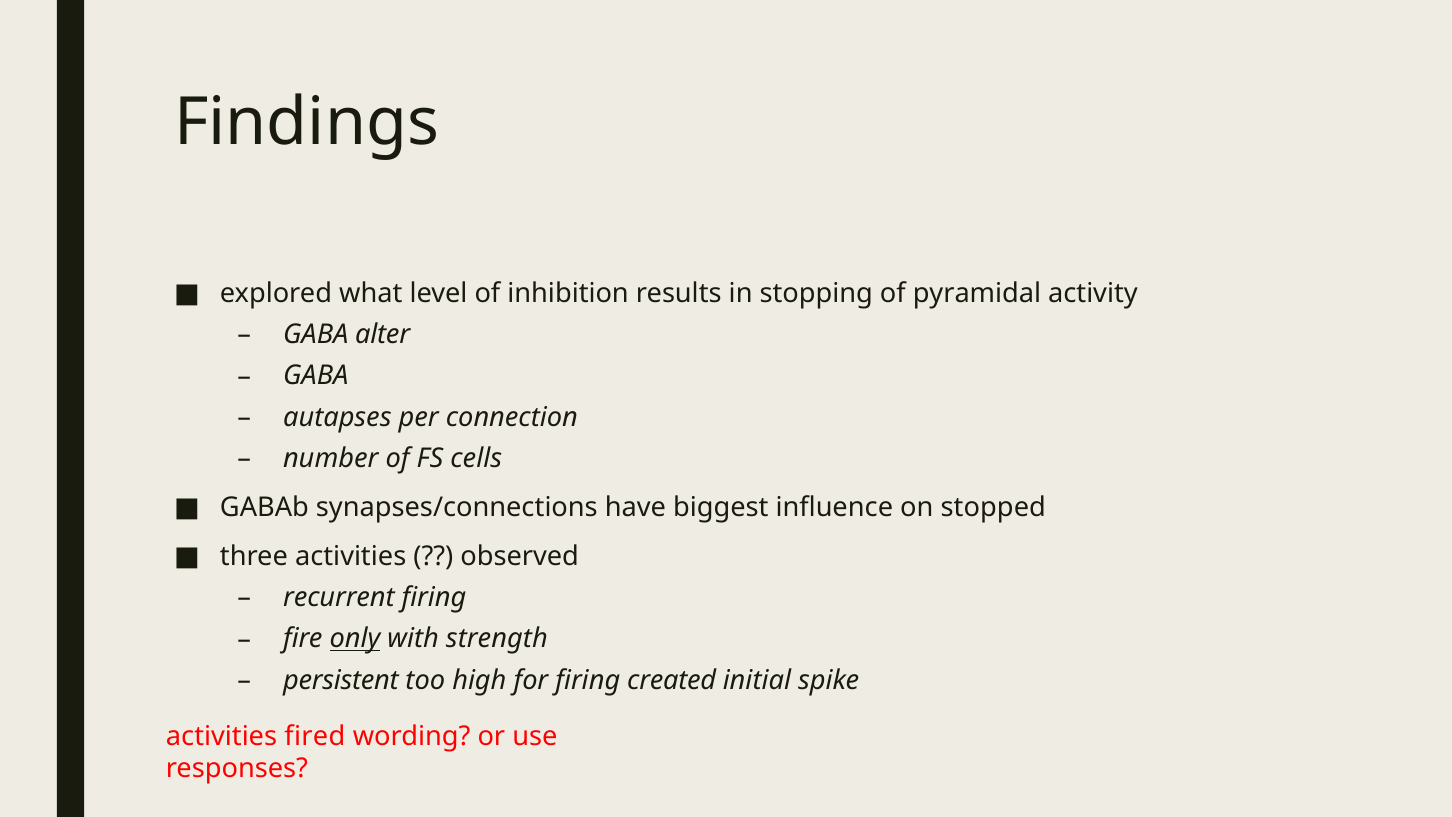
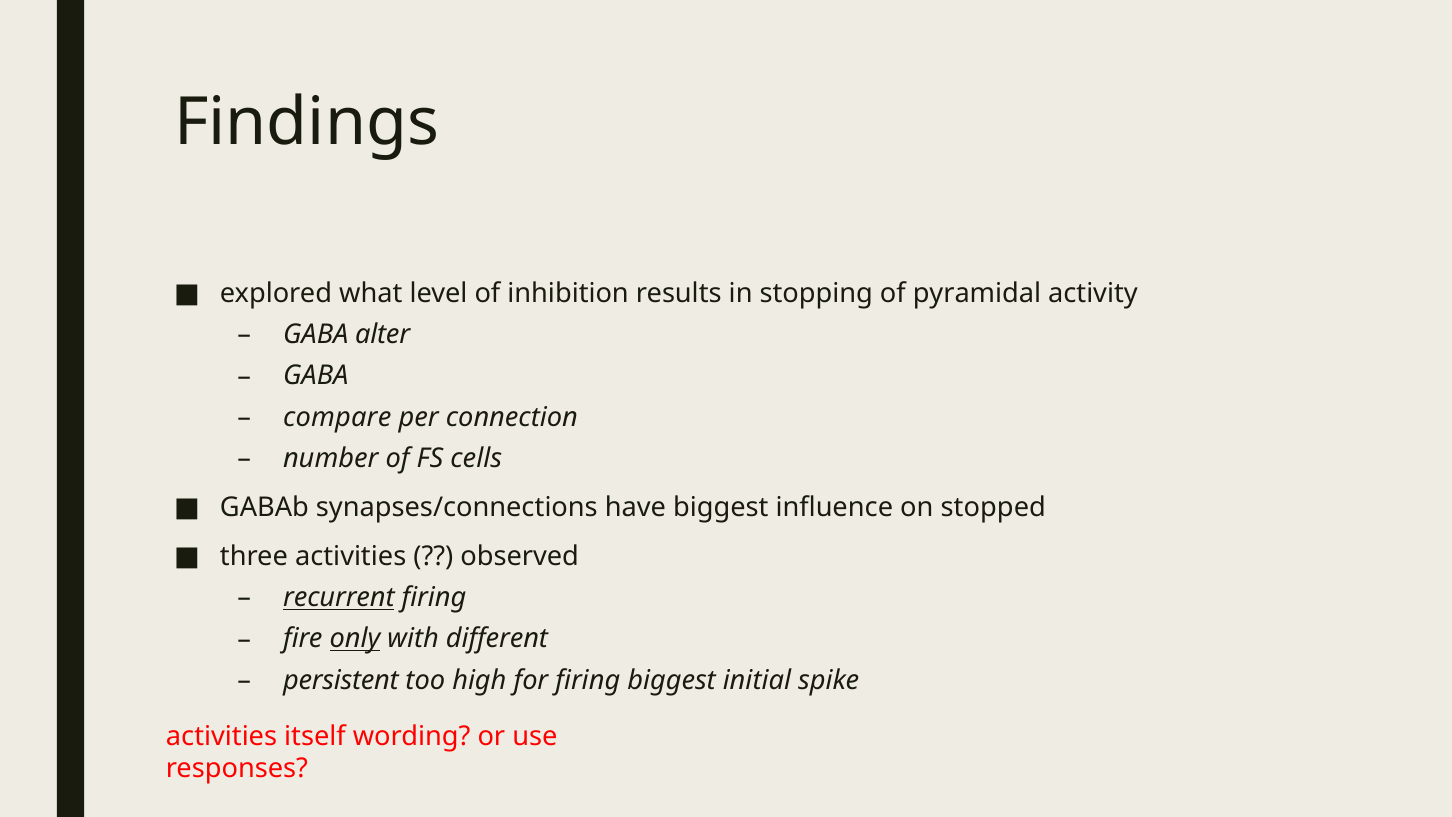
autapses: autapses -> compare (337, 417)
recurrent underline: none -> present (339, 597)
strength: strength -> different (497, 639)
firing created: created -> biggest (672, 680)
fired: fired -> itself (315, 736)
